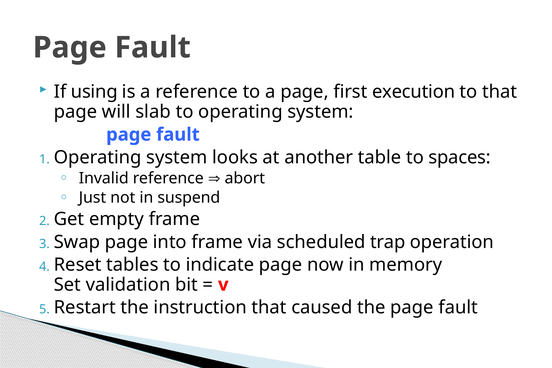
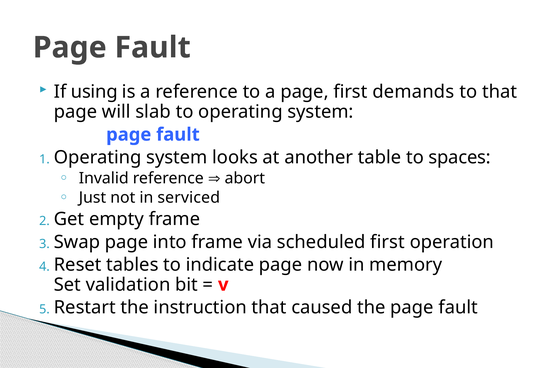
execution: execution -> demands (413, 92)
suspend: suspend -> serviced (189, 198)
scheduled trap: trap -> first (388, 242)
